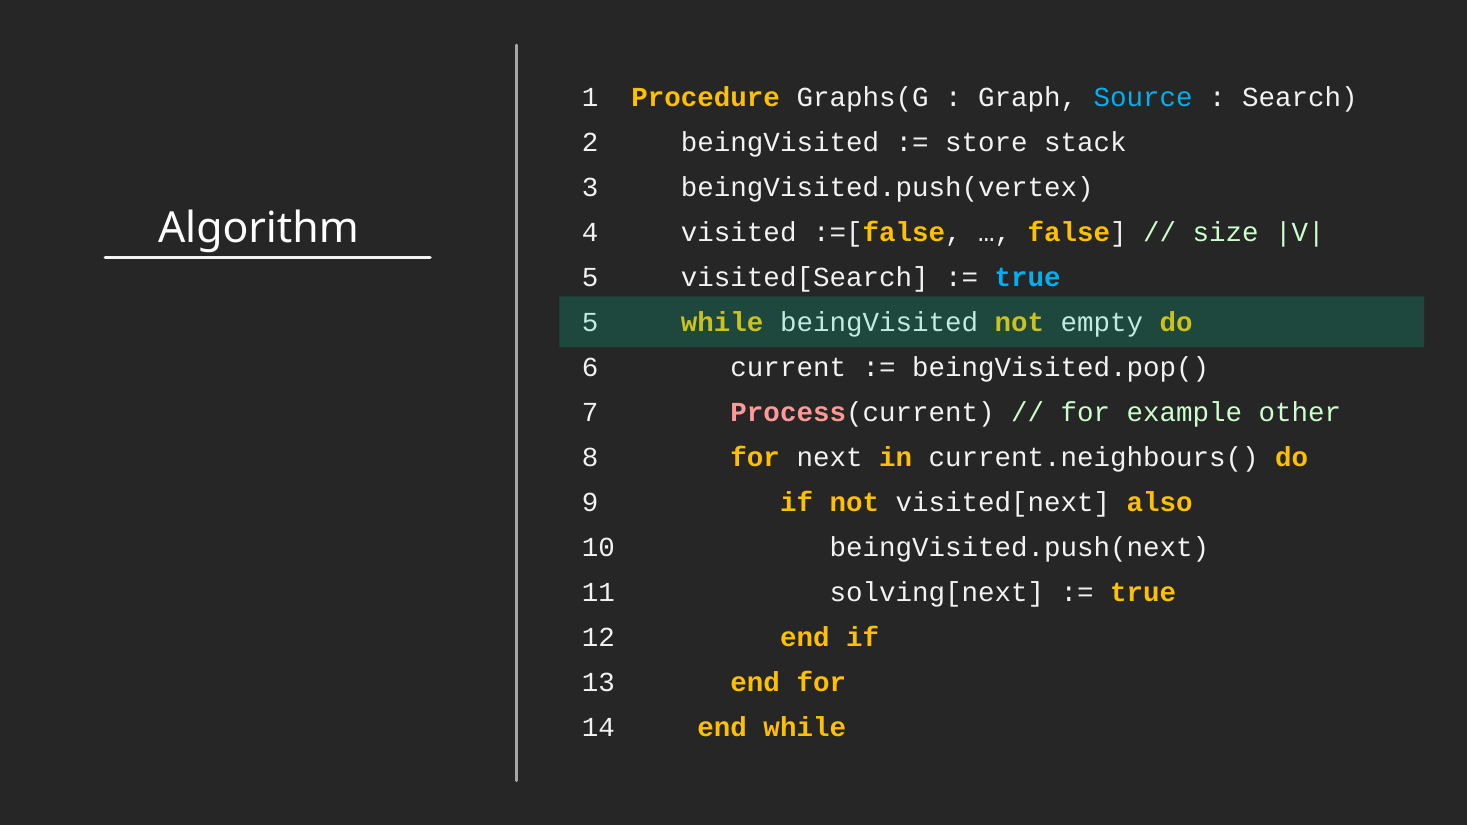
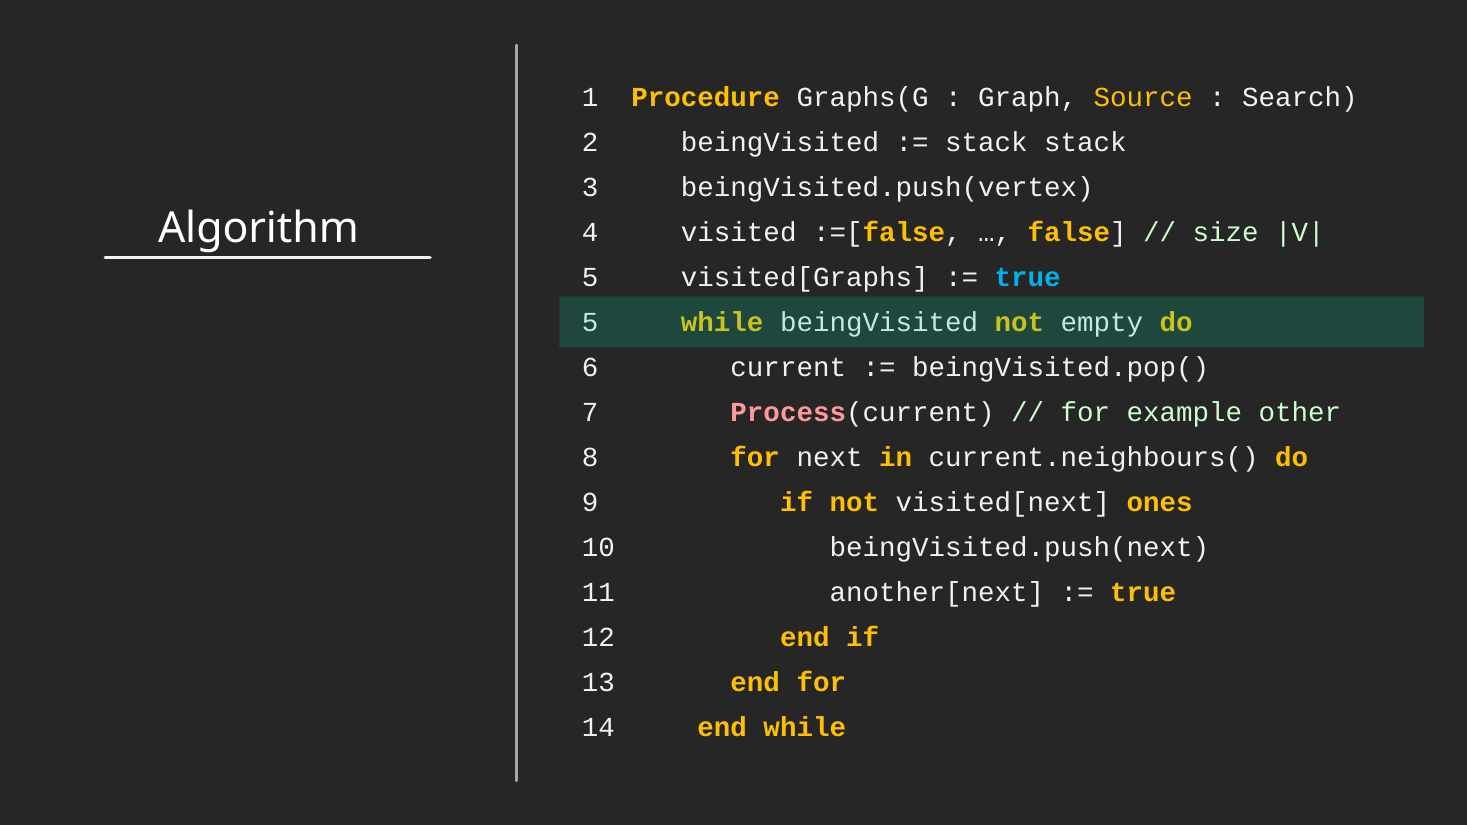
Source colour: light blue -> yellow (1143, 97)
store: store -> stack (986, 142)
visited[Search: visited[Search -> visited[Graphs (805, 277)
also: also -> ones (1160, 502)
solving[next: solving[next -> another[next (937, 592)
